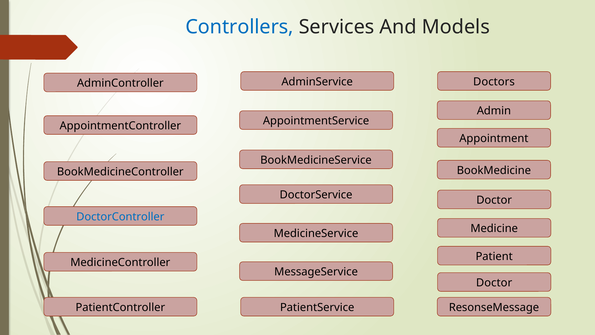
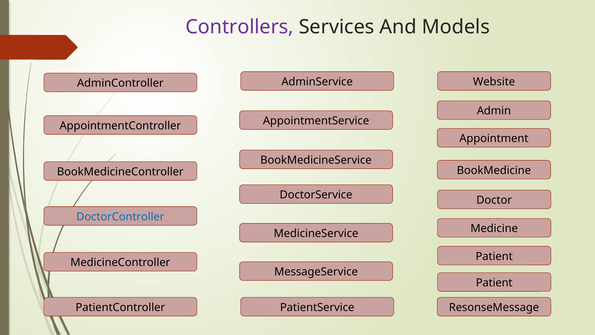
Controllers colour: blue -> purple (240, 27)
Doctors: Doctors -> Website (494, 82)
Doctor: Doctor -> Patient (494, 283)
